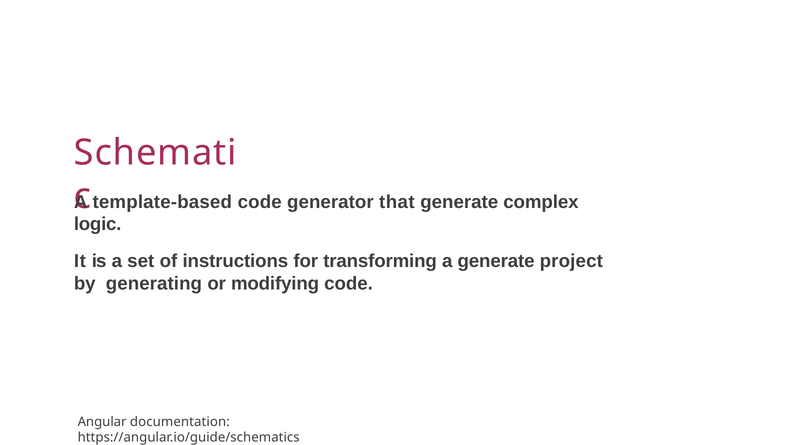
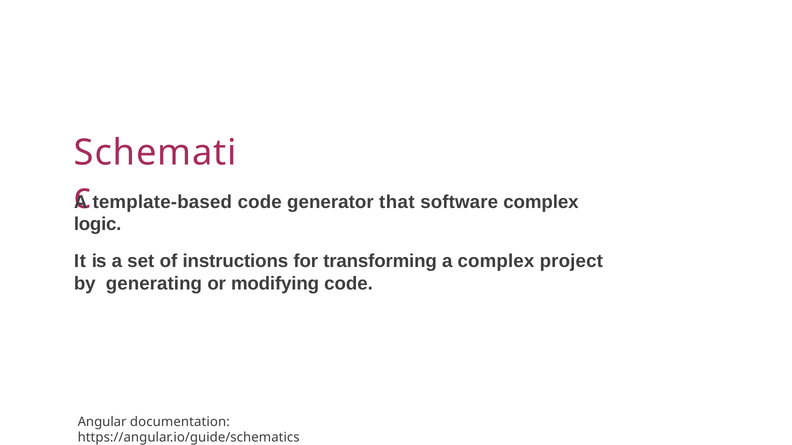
that generate: generate -> software (459, 202)
a generate: generate -> complex (496, 261)
